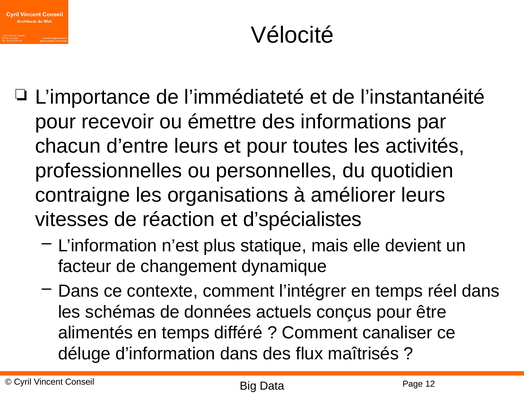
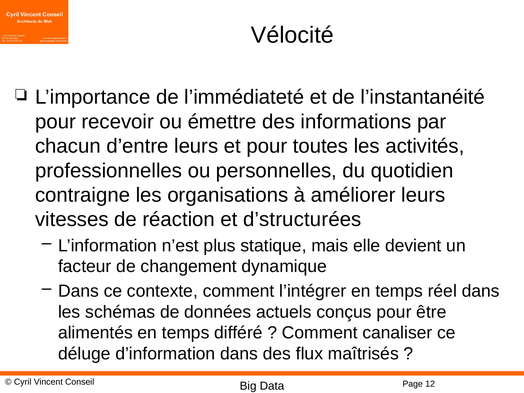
d’spécialistes: d’spécialistes -> d’structurées (302, 220)
